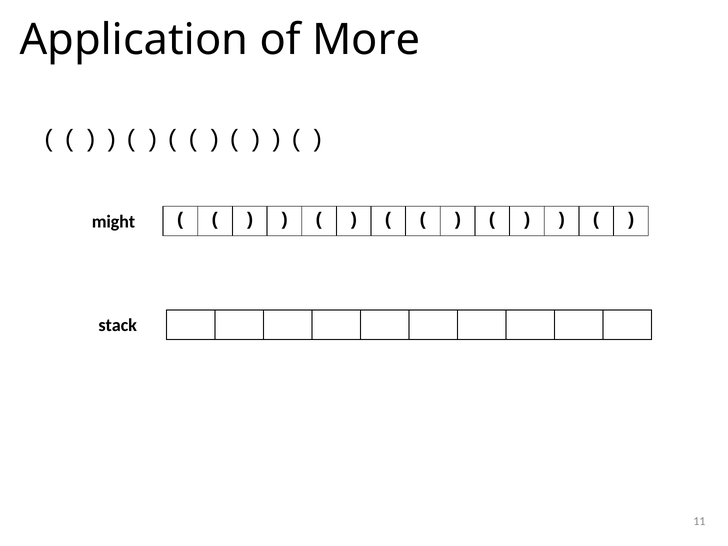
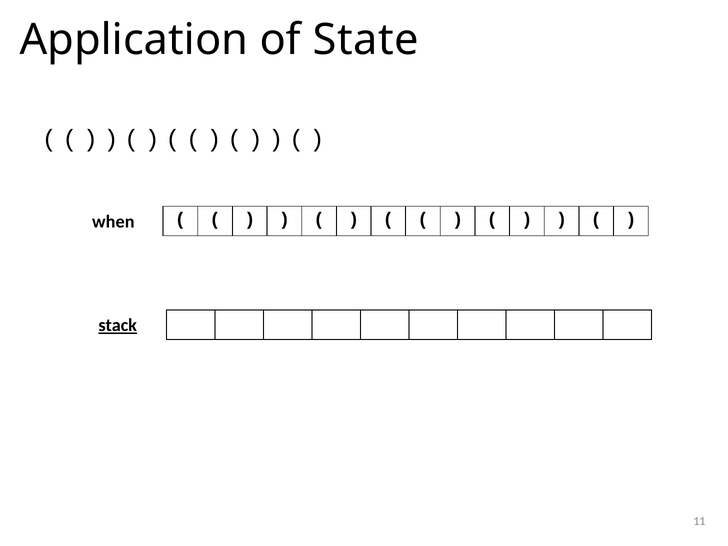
More: More -> State (366, 40)
might: might -> when (113, 222)
stack underline: none -> present (118, 325)
